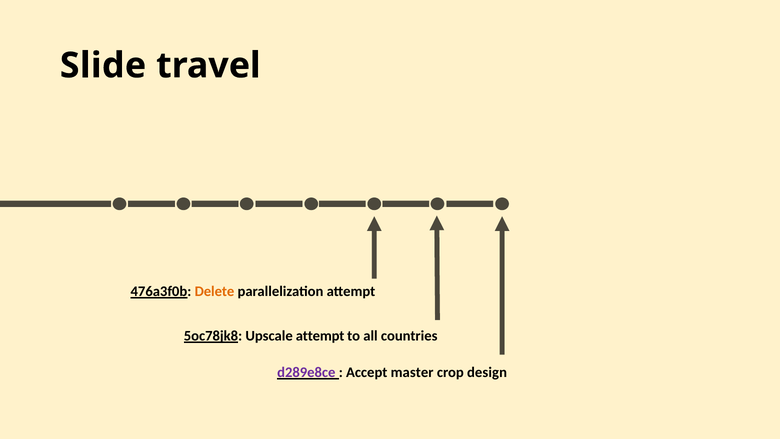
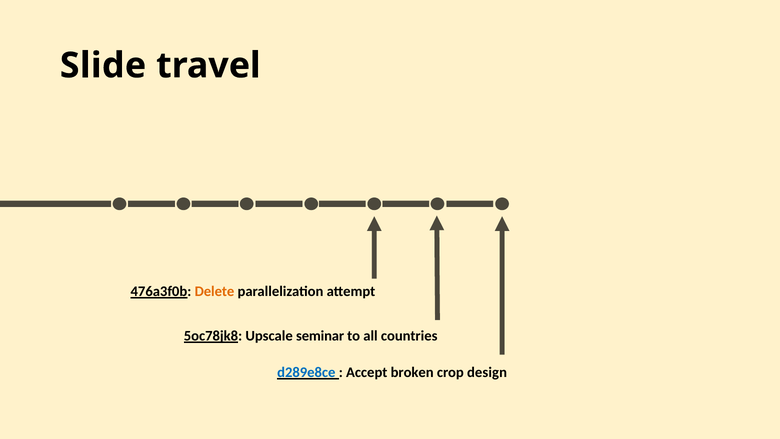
Upscale attempt: attempt -> seminar (320, 336)
d289e8ce colour: purple -> blue (306, 372)
master: master -> broken (412, 372)
